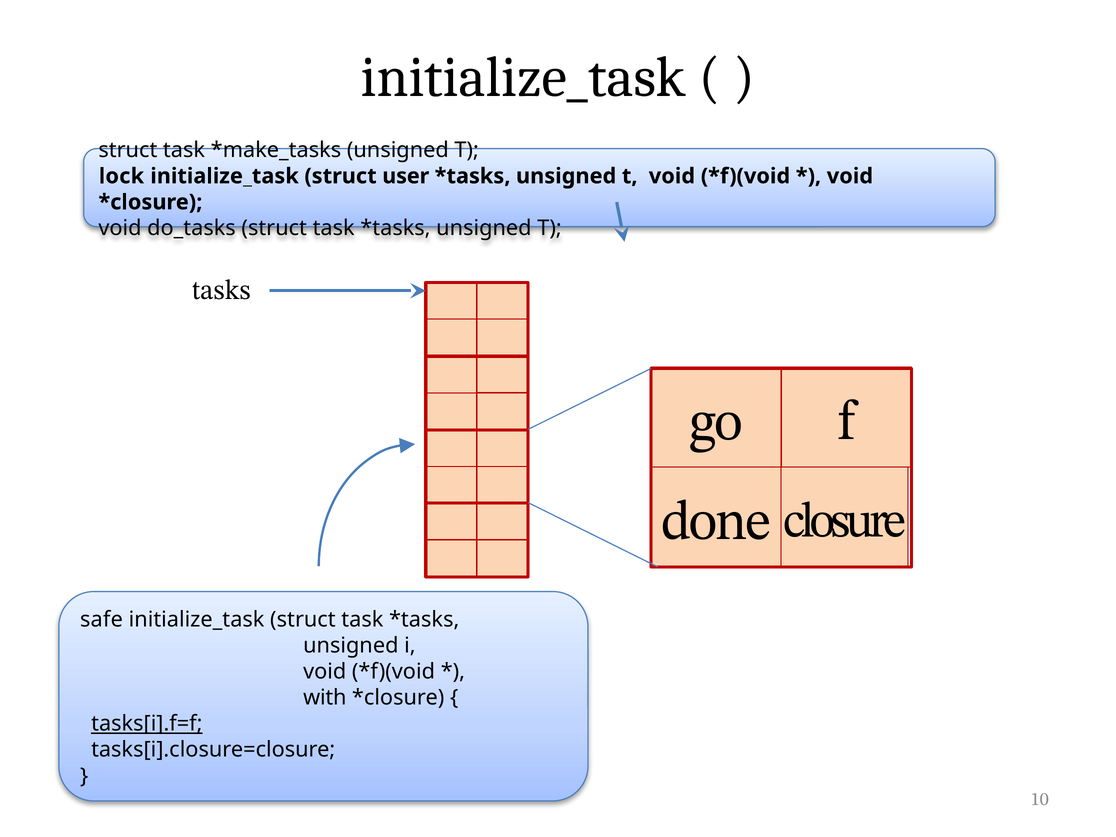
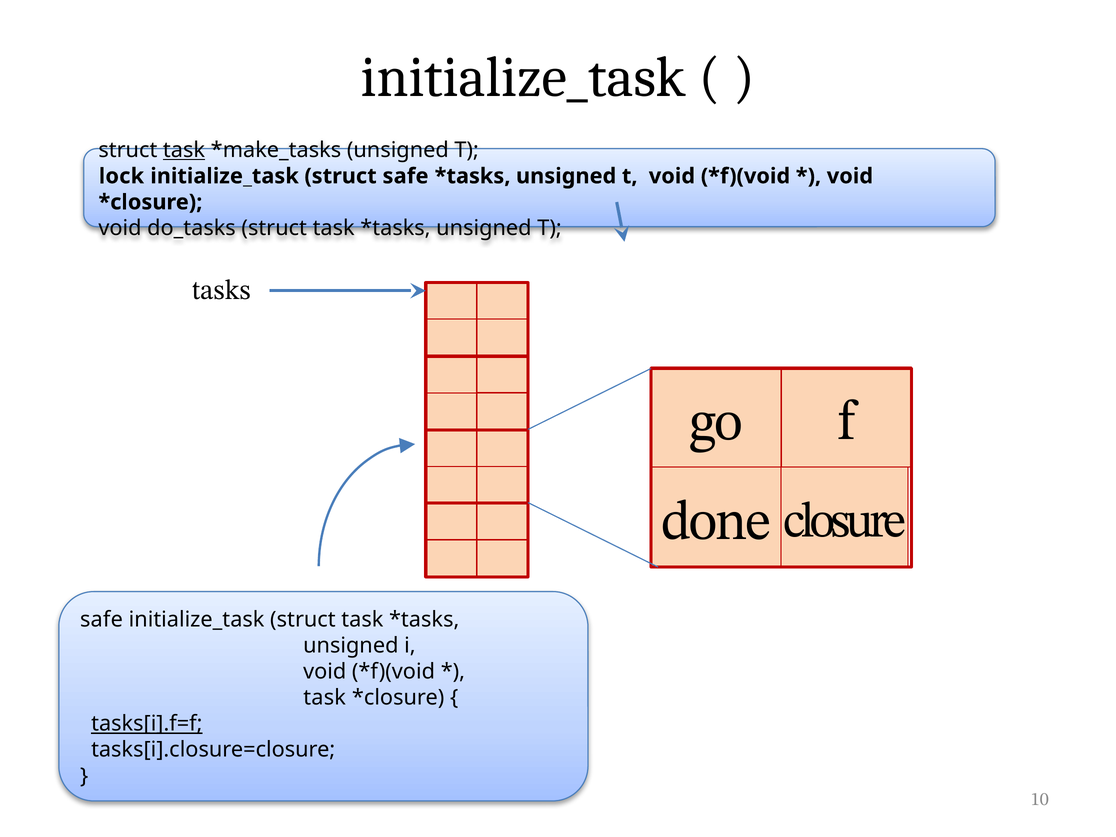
task underline: none -> present (184, 150)
struct user: user -> safe (406, 176)
with: with -> task (325, 698)
